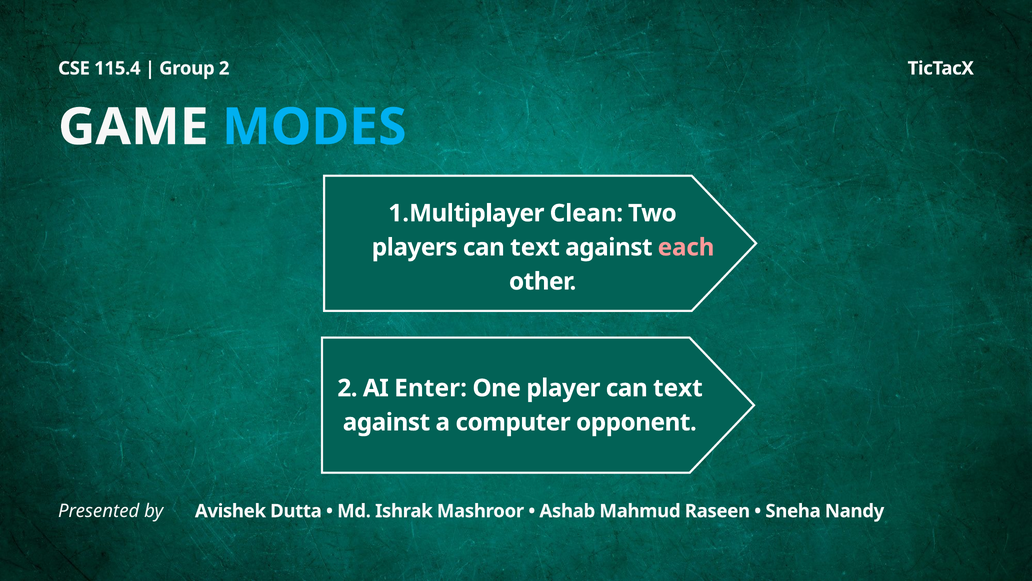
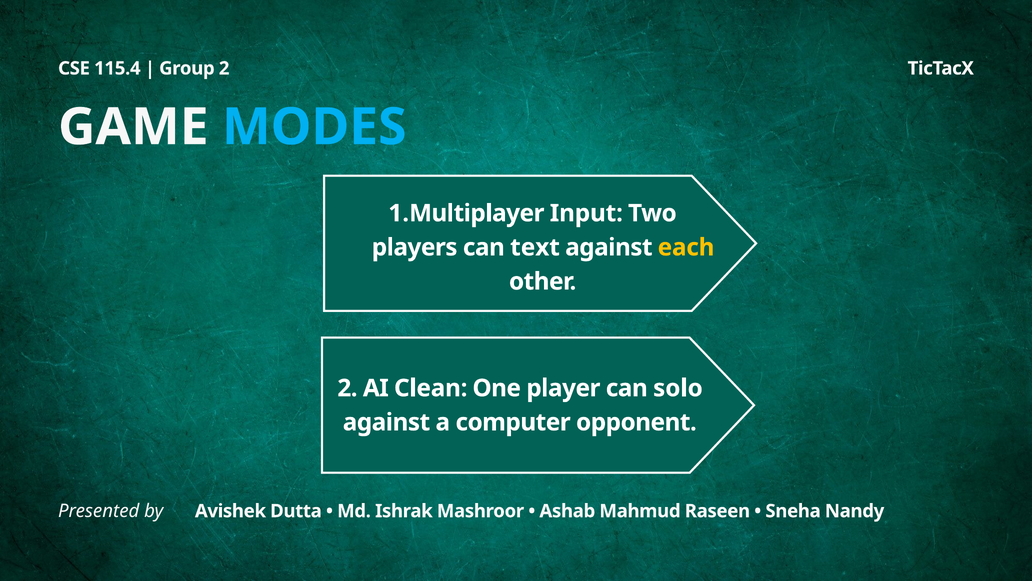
Clean: Clean -> Input (586, 213)
each colour: pink -> yellow (686, 247)
Enter: Enter -> Clean (431, 388)
player can text: text -> solo (678, 388)
